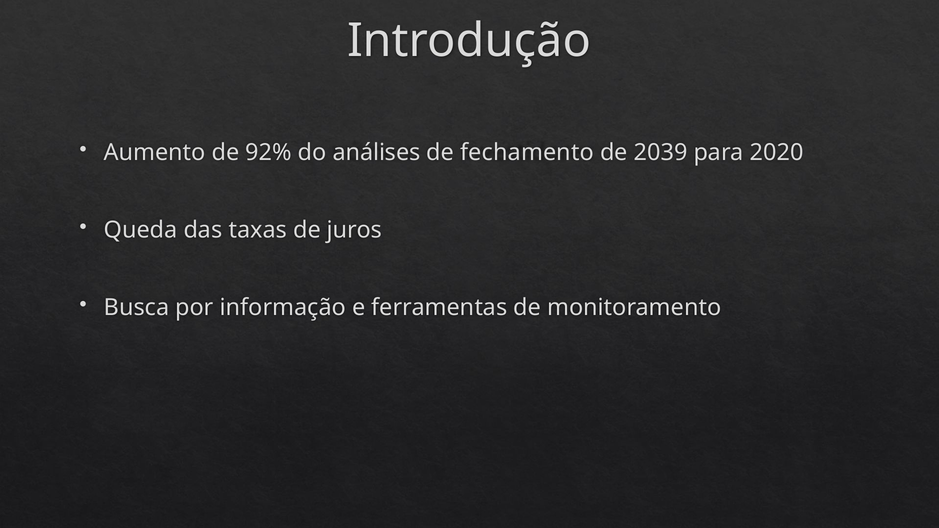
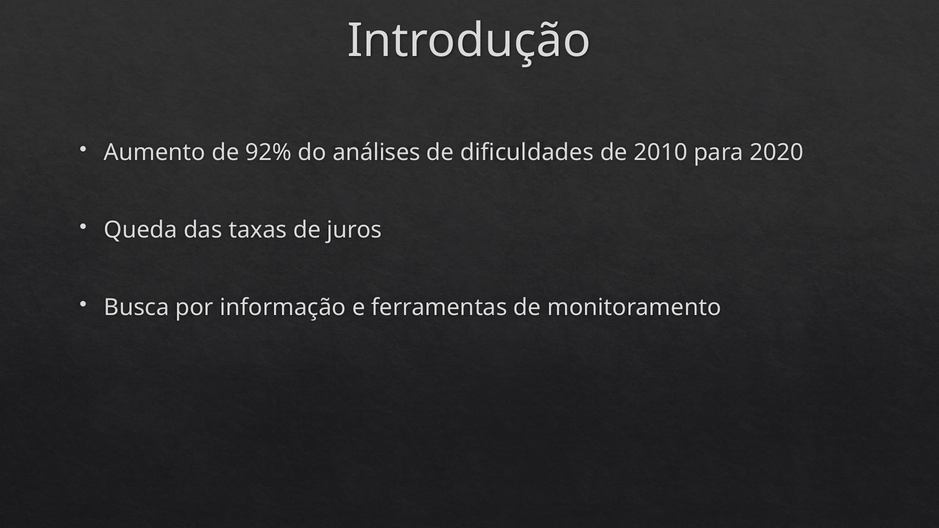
fechamento: fechamento -> dificuldades (527, 153)
2039: 2039 -> 2010 (661, 153)
